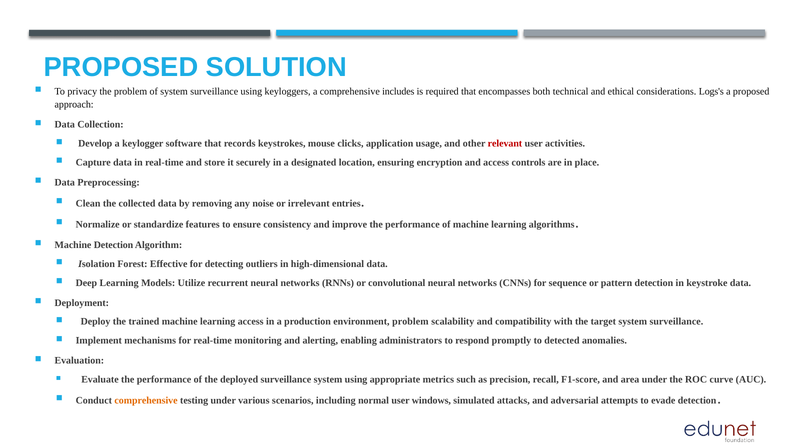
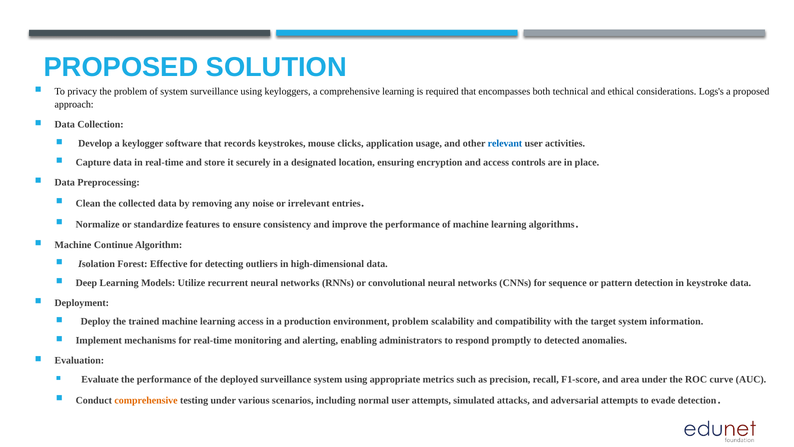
comprehensive includes: includes -> learning (398, 91)
relevant colour: red -> blue (505, 143)
Machine Detection: Detection -> Continue (113, 245)
target system surveillance: surveillance -> information (676, 321)
user windows: windows -> attempts (431, 400)
